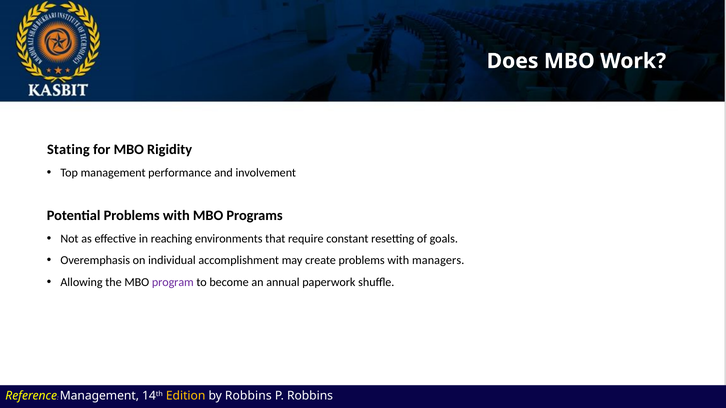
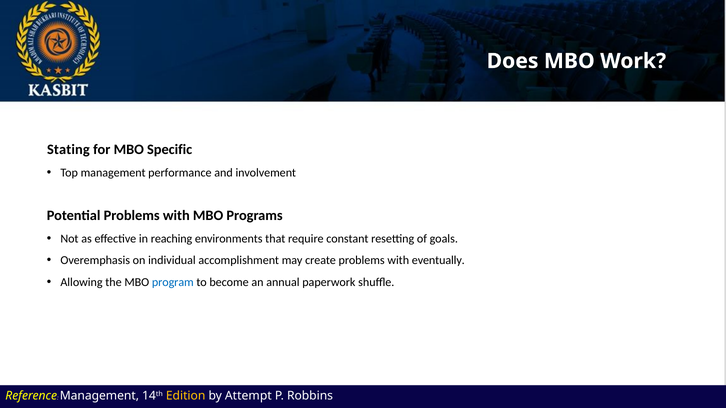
Rigidity: Rigidity -> Specific (170, 150)
managers: managers -> eventually (438, 261)
program colour: purple -> blue (173, 282)
by Robbins: Robbins -> Attempt (248, 396)
